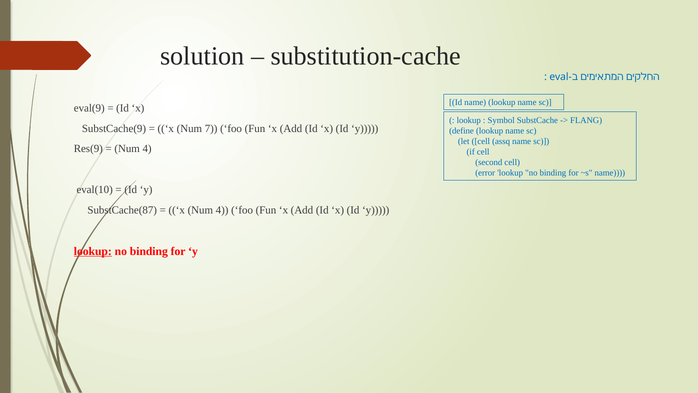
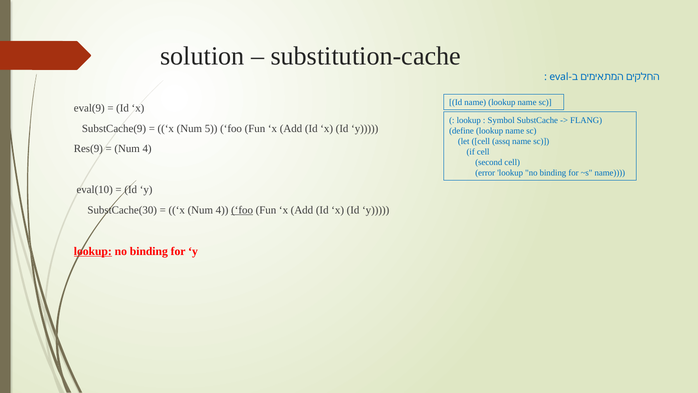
7: 7 -> 5 (211, 128)
SubstCache(87: SubstCache(87 -> SubstCache(30 (122, 210)
foo underline: none -> present (242, 210)
